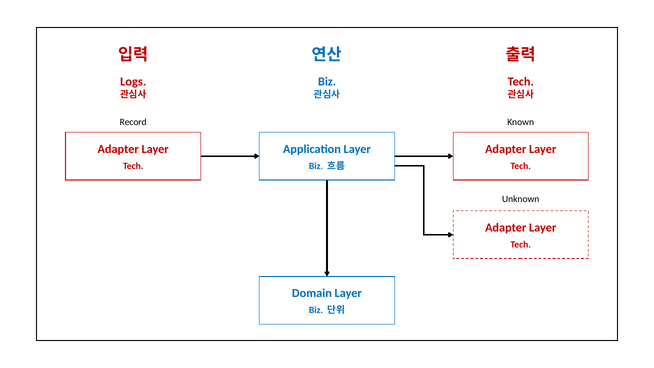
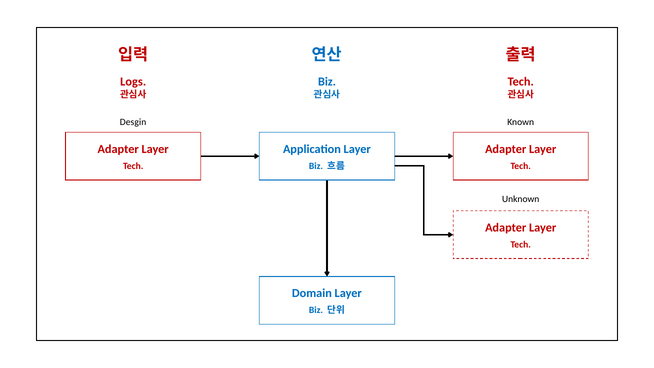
Record: Record -> Desgin (133, 122)
